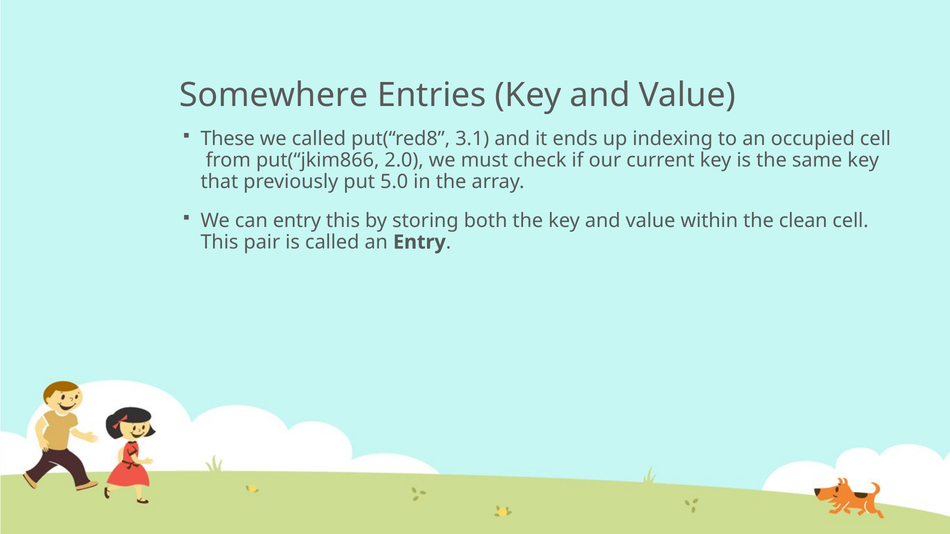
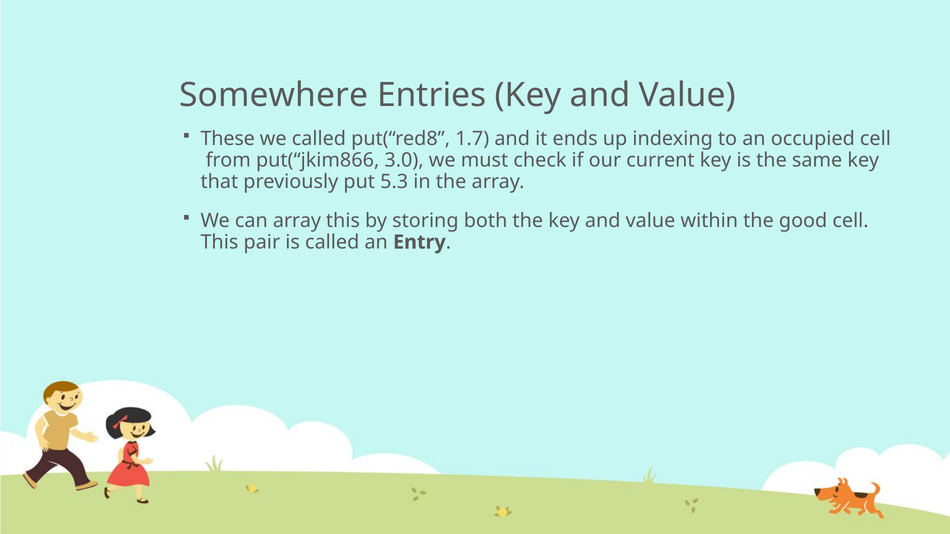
3.1: 3.1 -> 1.7 (472, 139)
2.0: 2.0 -> 3.0 (404, 160)
5.0: 5.0 -> 5.3 (394, 182)
can entry: entry -> array (297, 221)
clean: clean -> good (803, 221)
